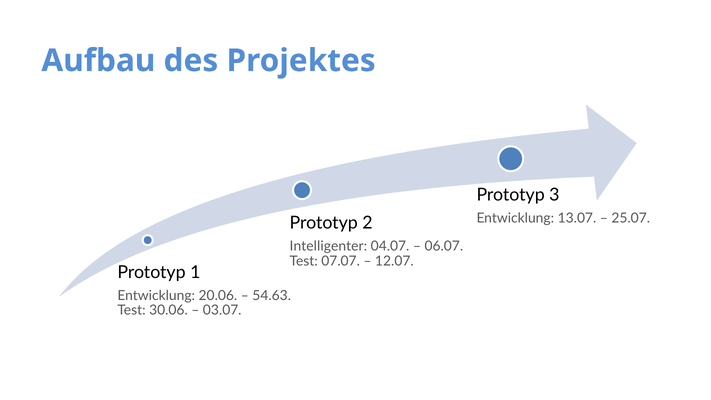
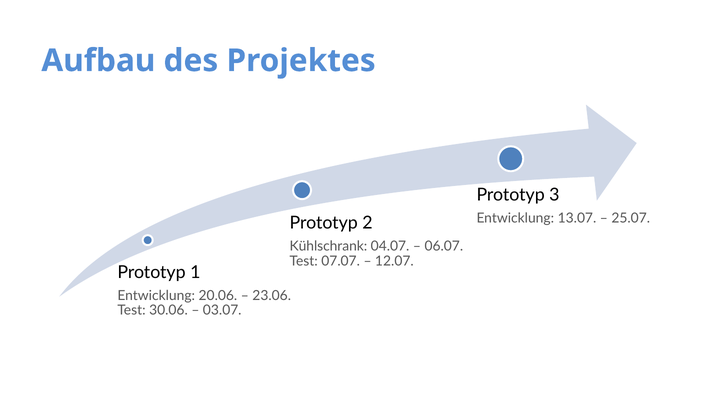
Intelligenter: Intelligenter -> Kühlschrank (328, 246)
54.63: 54.63 -> 23.06 (272, 295)
